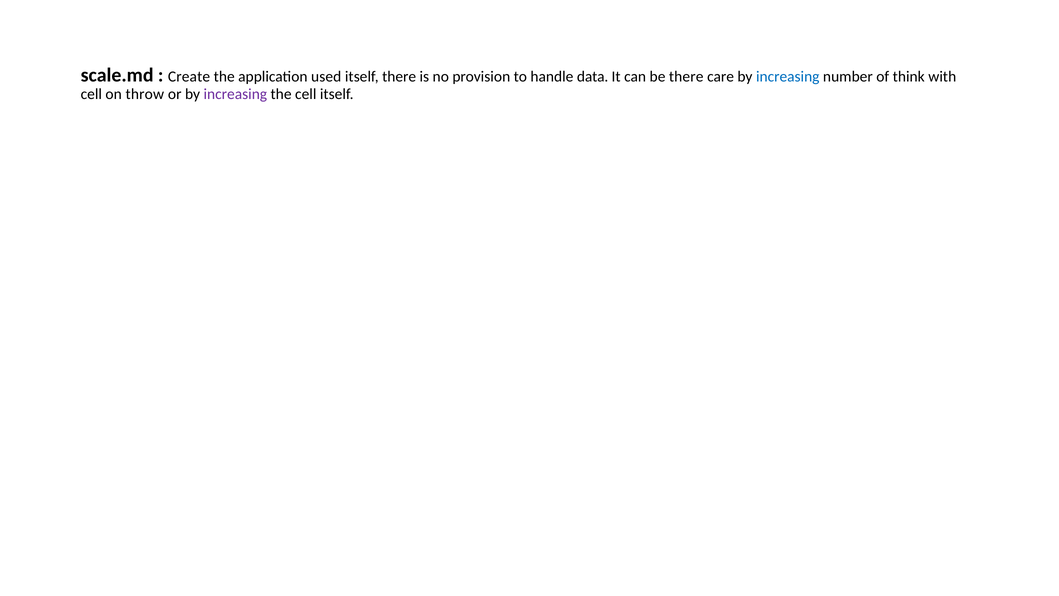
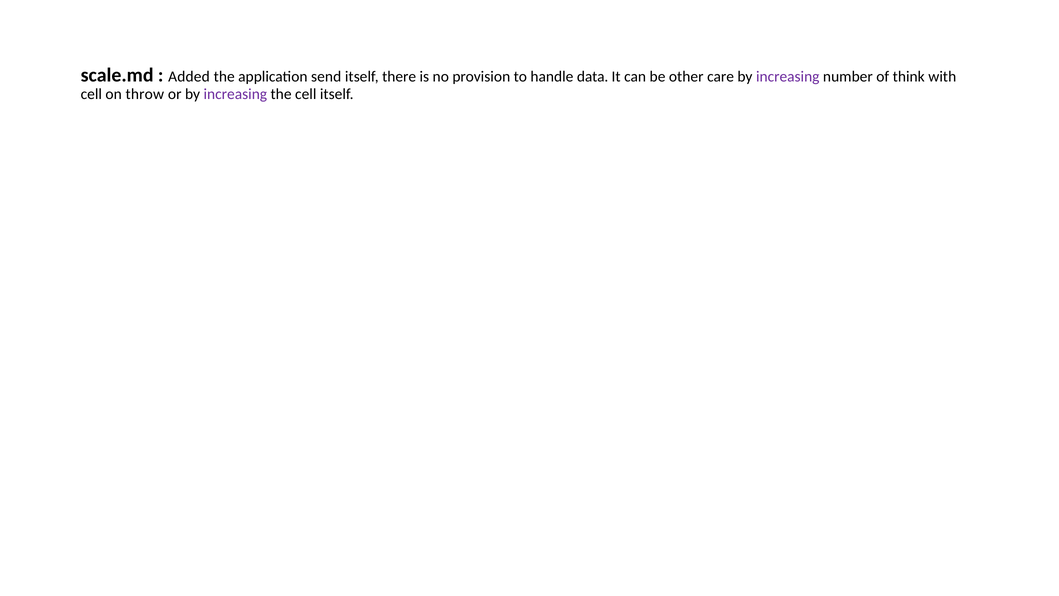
Create: Create -> Added (189, 77)
used: used -> send (326, 77)
be there: there -> other (686, 77)
increasing colour: blue -> purple (788, 77)
